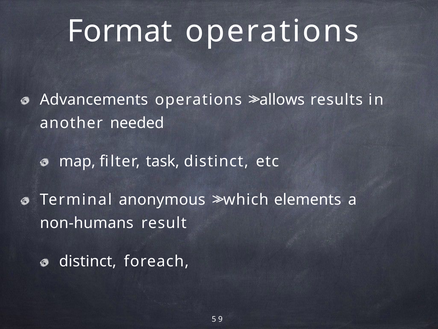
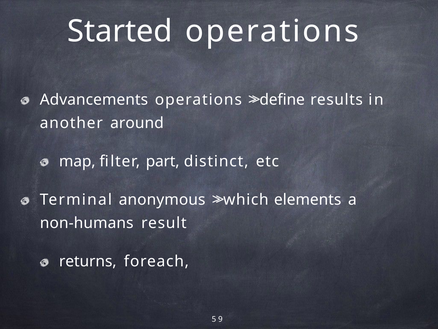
Format: Format -> Started (120, 31)
allows: allows -> define (282, 100)
needed: needed -> around (137, 123)
task: task -> part (163, 161)
distinct: distinct -> returns (88, 261)
